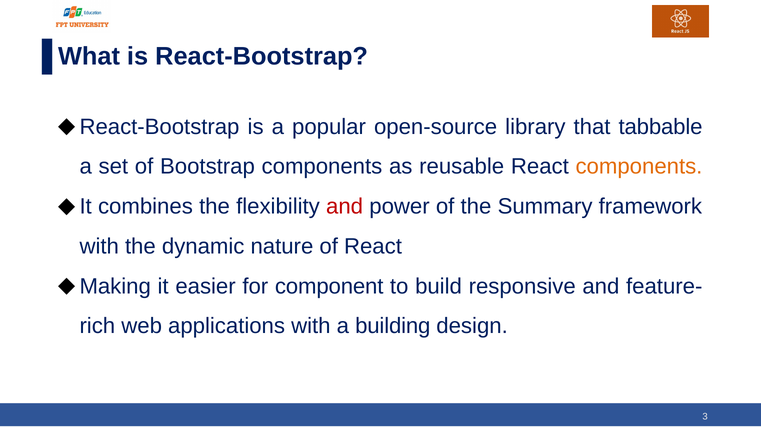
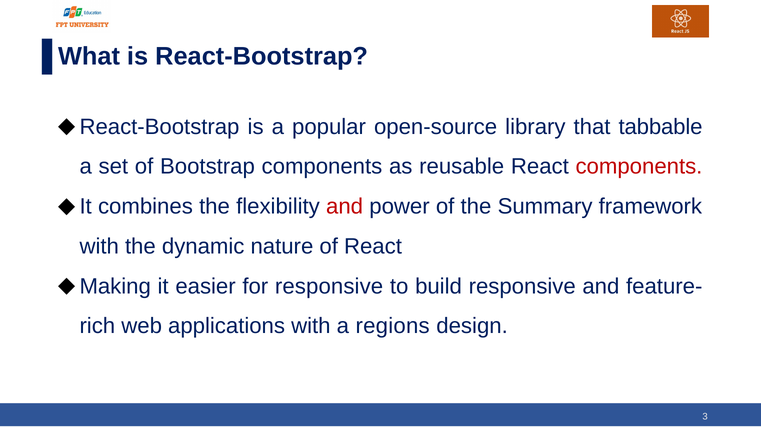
components colour: orange -> red (639, 167)
for component: component -> responsive (329, 286)
building: building -> regions (393, 326)
